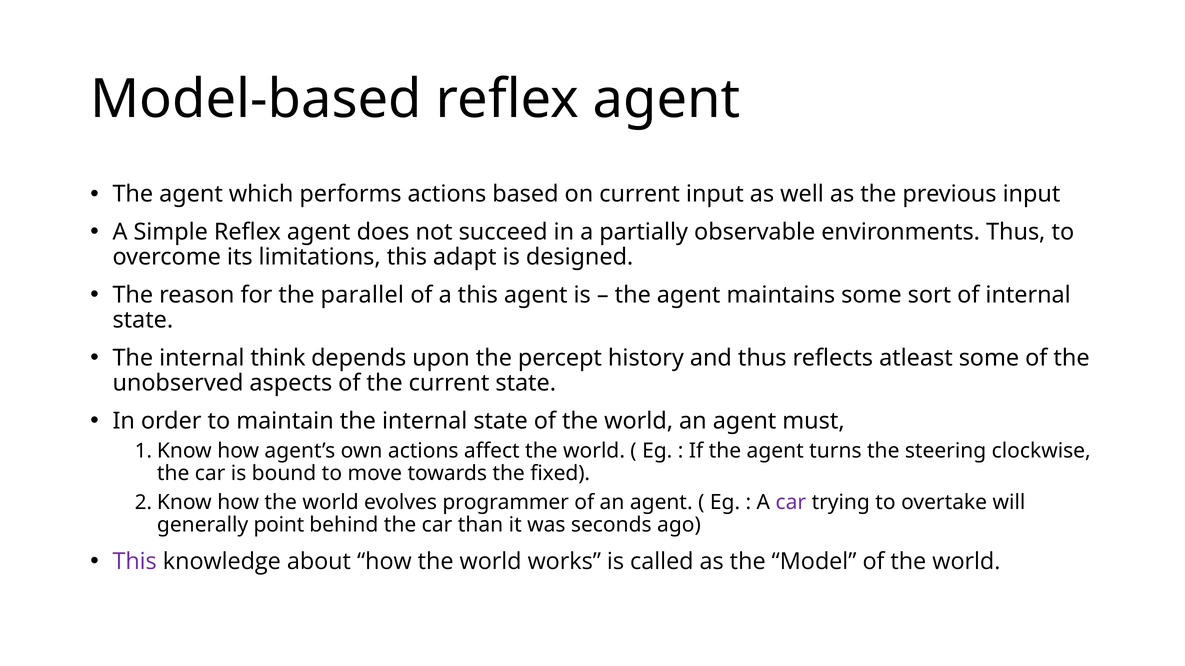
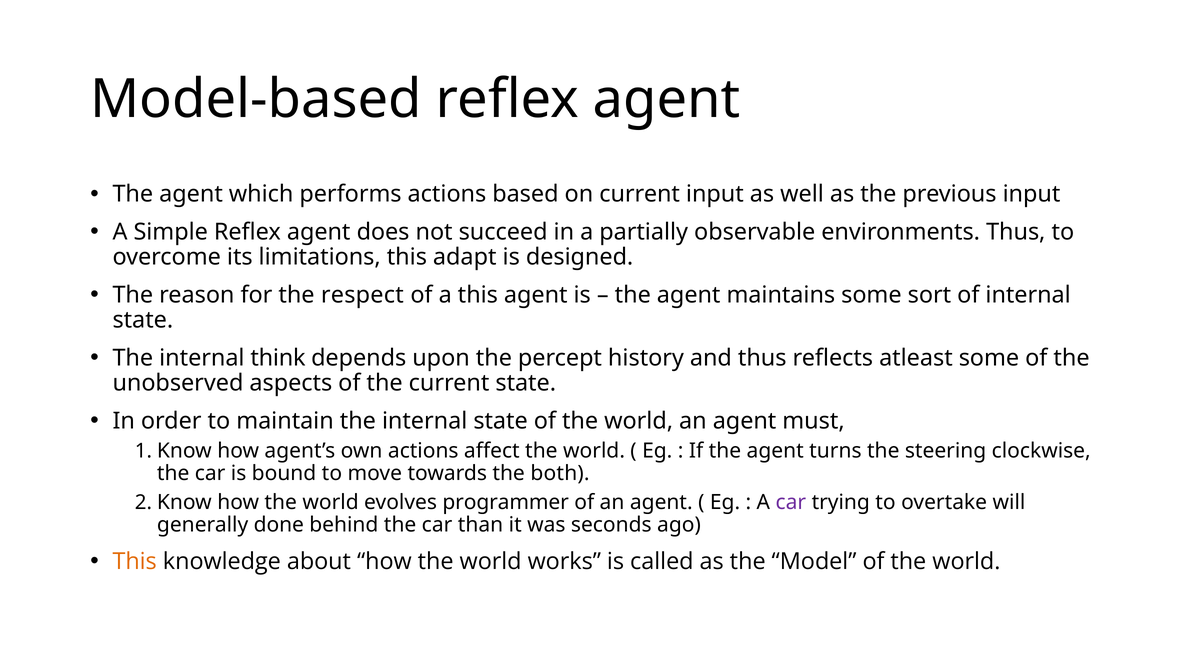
parallel: parallel -> respect (362, 295)
fixed: fixed -> both (560, 474)
point: point -> done (279, 525)
This colour: purple -> orange (135, 562)
